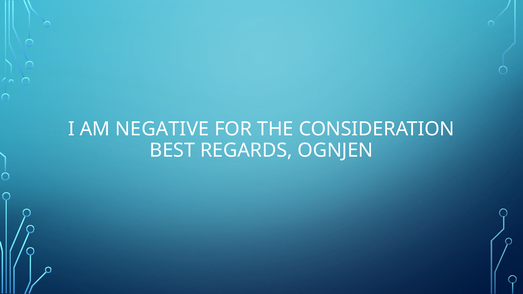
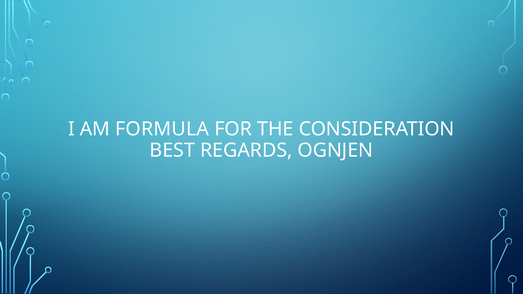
NEGATIVE: NEGATIVE -> FORMULA (162, 129)
